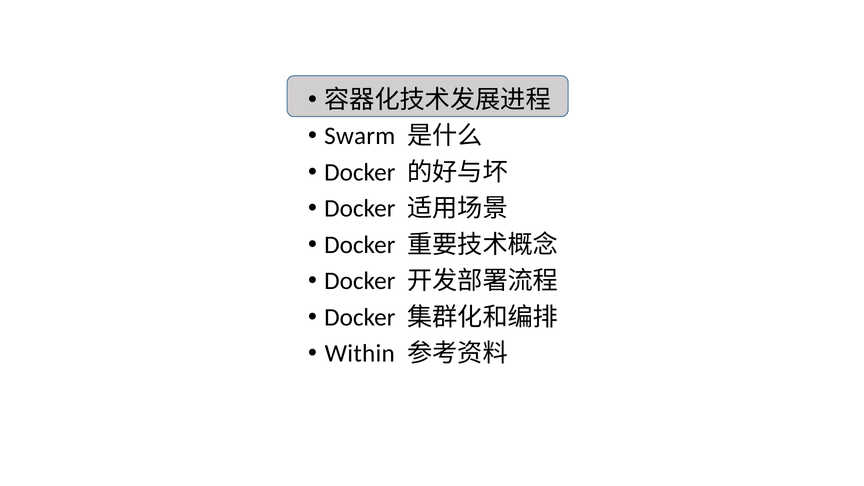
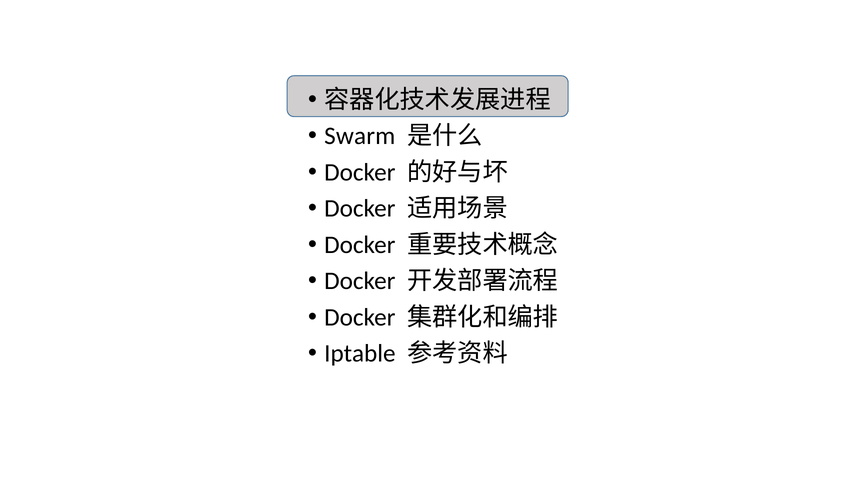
Within: Within -> Iptable (360, 354)
